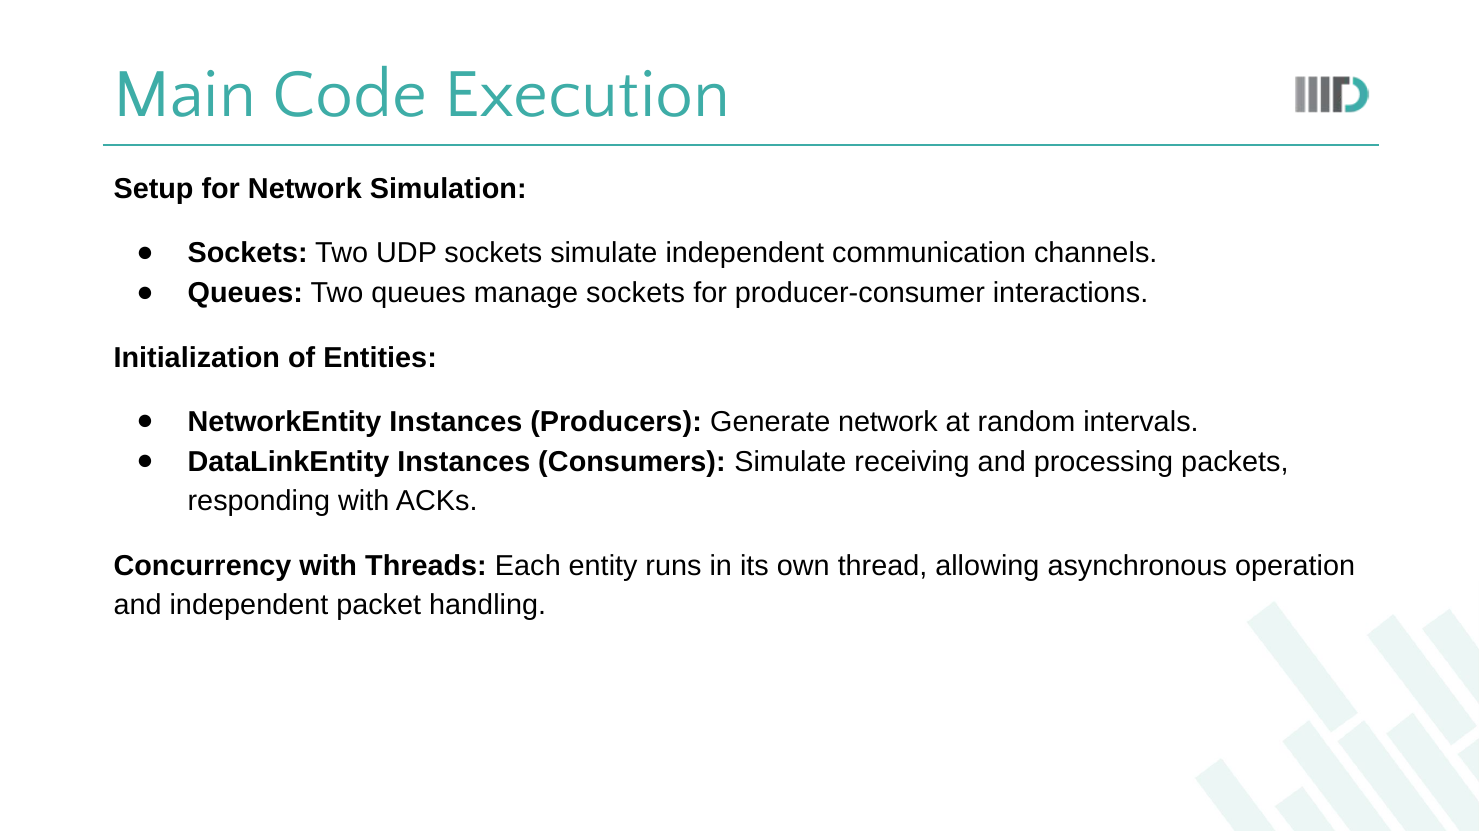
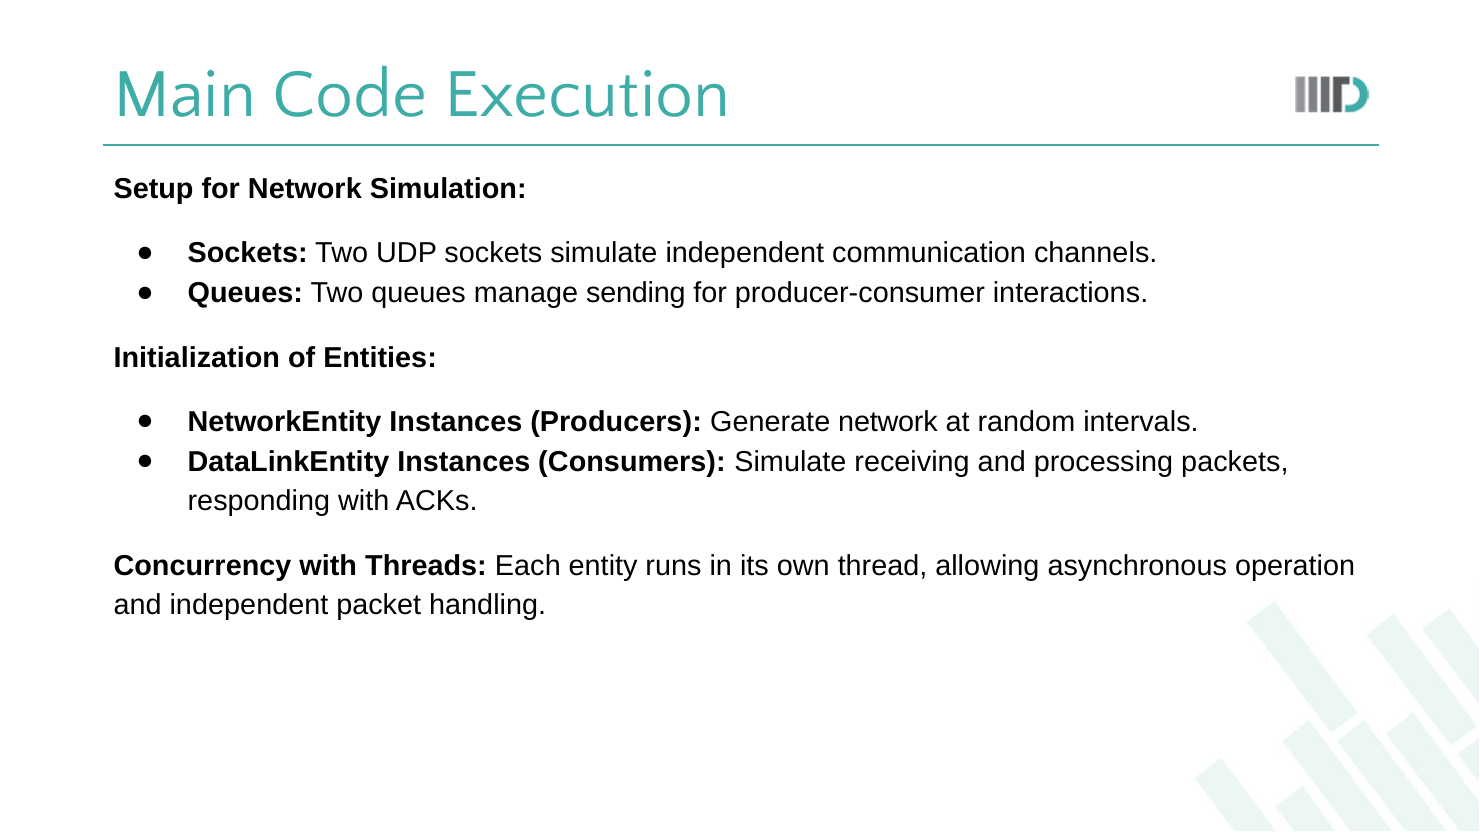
manage sockets: sockets -> sending (636, 293)
